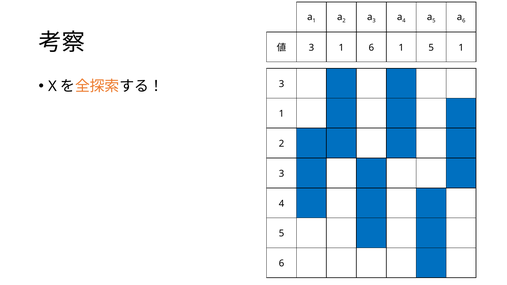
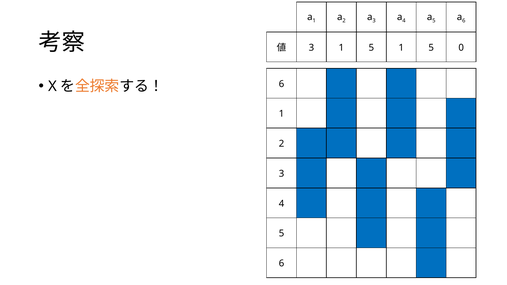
3 1 6: 6 -> 5 (371, 48)
5 1: 1 -> 0 (461, 48)
3: 3 -> 6 (281, 84)
